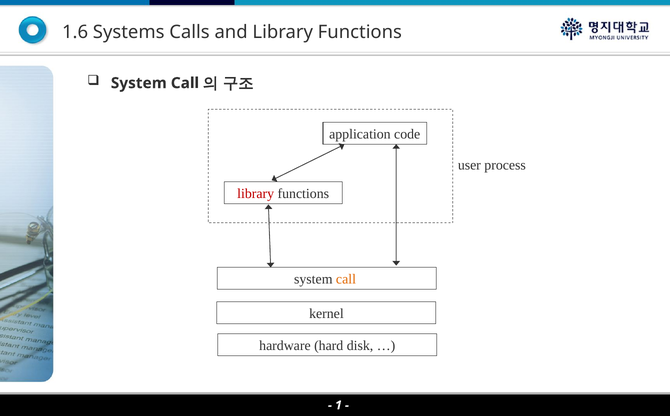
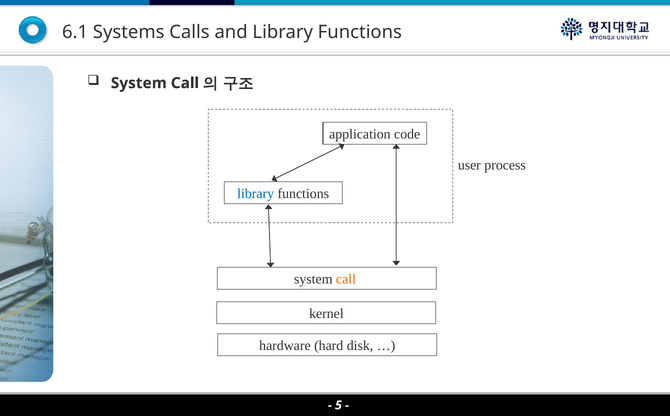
1.6: 1.6 -> 6.1 (75, 32)
library colour: red -> blue (256, 194)
1: 1 -> 5 (338, 405)
